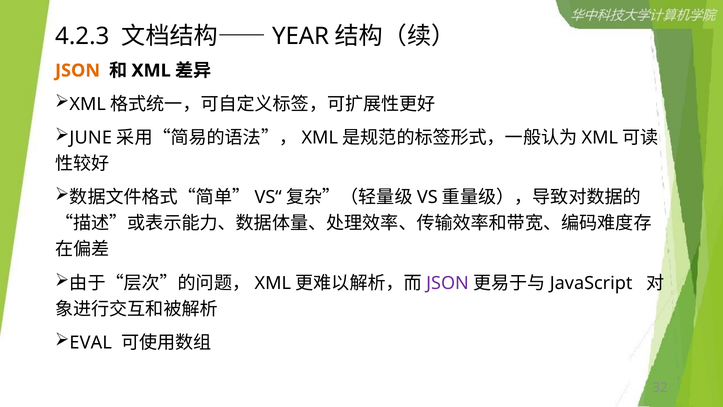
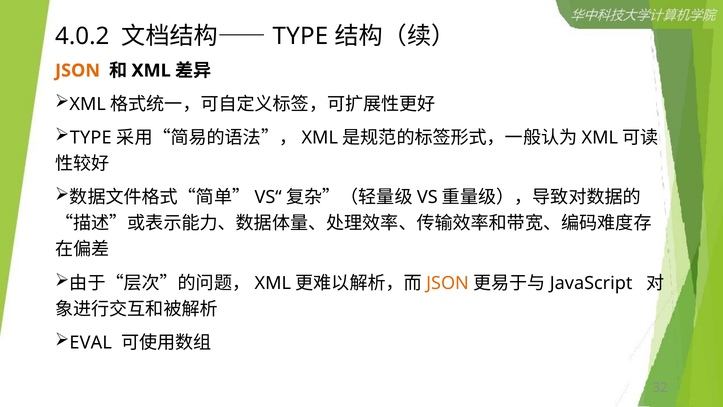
4.2.3: 4.2.3 -> 4.0.2 (82, 36)
YEAR: YEAR -> TYPE (300, 36)
JUNE: JUNE -> TYPE (91, 138)
JSON colour: purple -> orange (448, 283)
